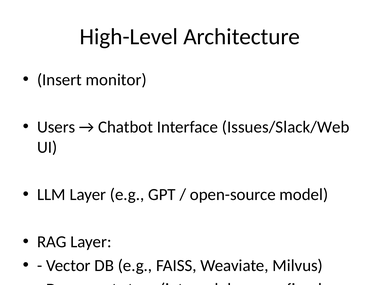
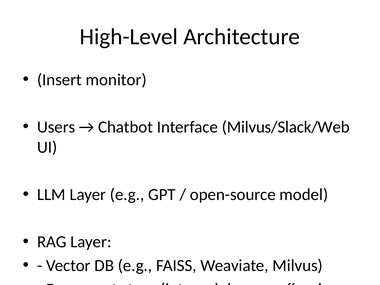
Issues/Slack/Web: Issues/Slack/Web -> Milvus/Slack/Web (286, 127)
